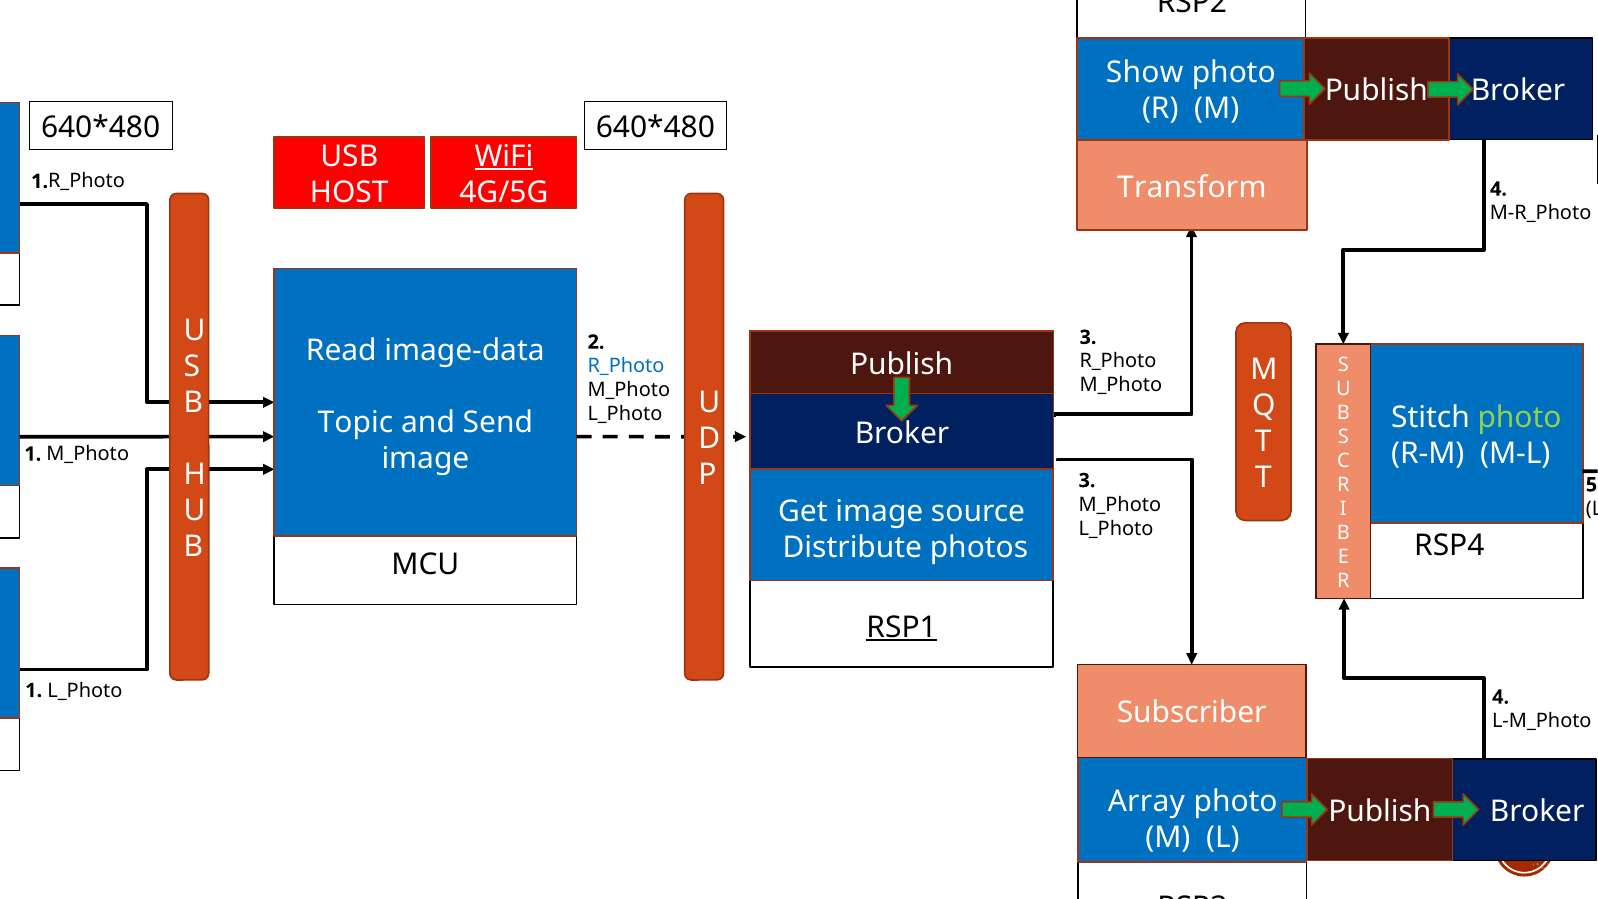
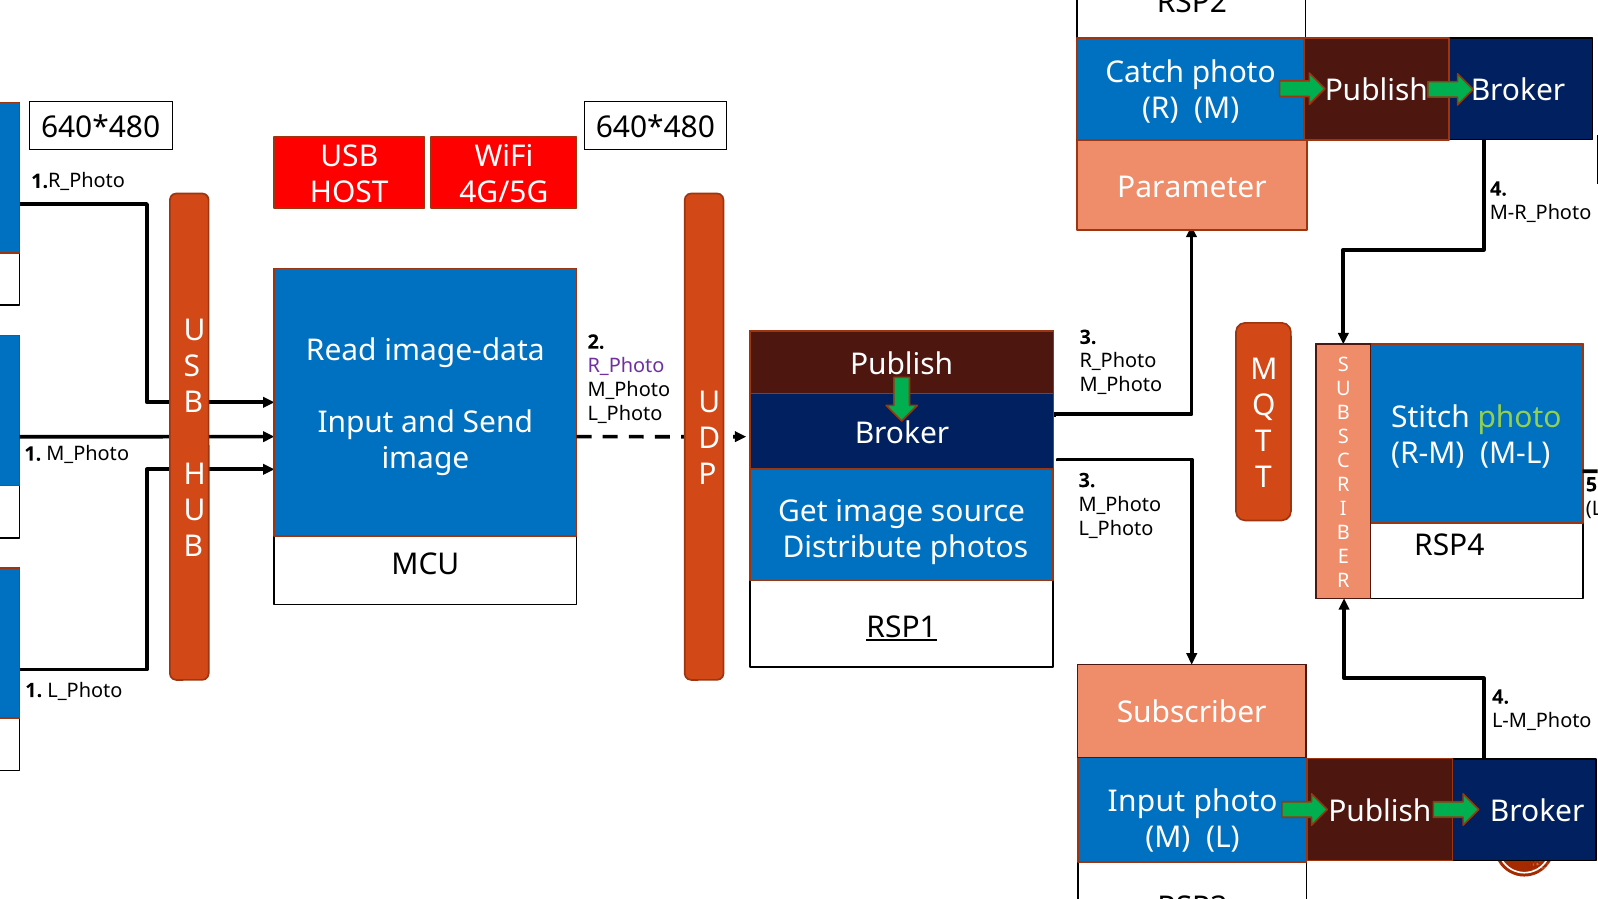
Show: Show -> Catch (1145, 73)
WiFi underline: present -> none (504, 156)
Transform: Transform -> Parameter (1192, 187)
R_Photo colour: blue -> purple (626, 366)
Topic: Topic -> Input (356, 422)
Array: Array -> Input (1146, 802)
